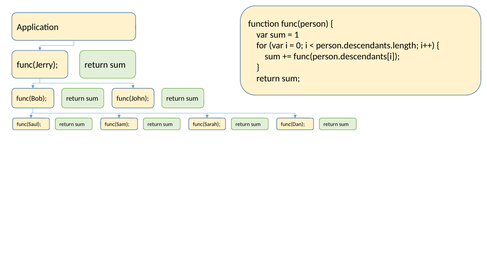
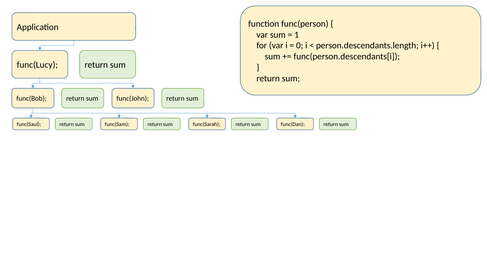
func(Jerry: func(Jerry -> func(Lucy (37, 65)
